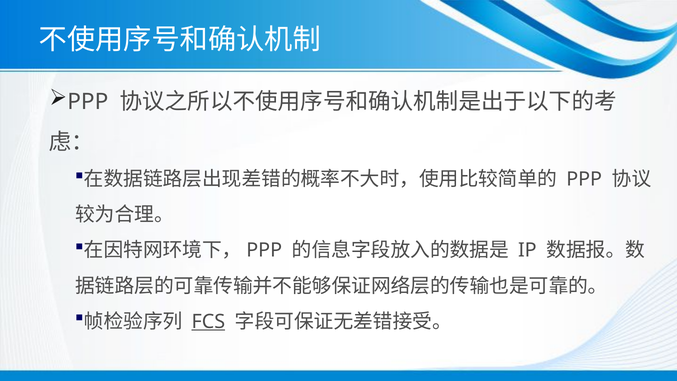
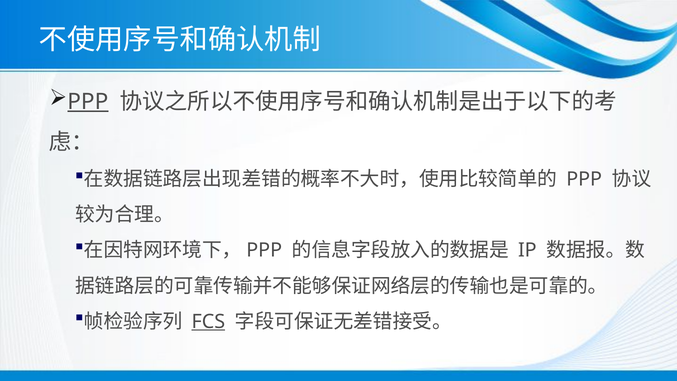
PPP underline: none -> present (88, 102)
